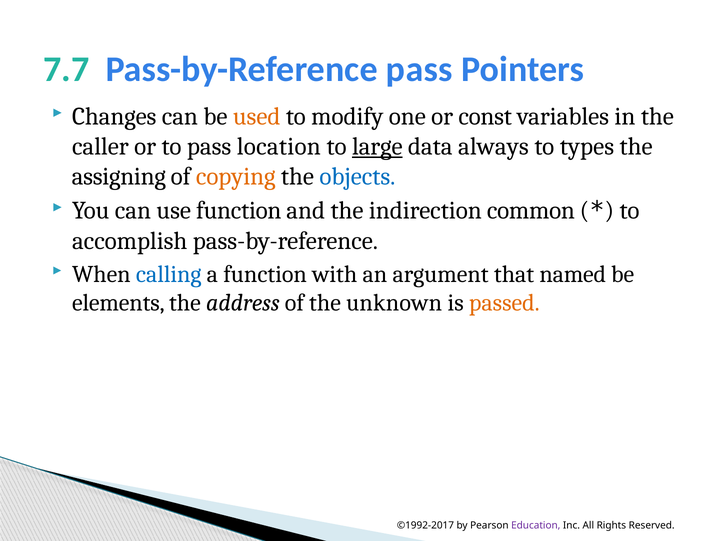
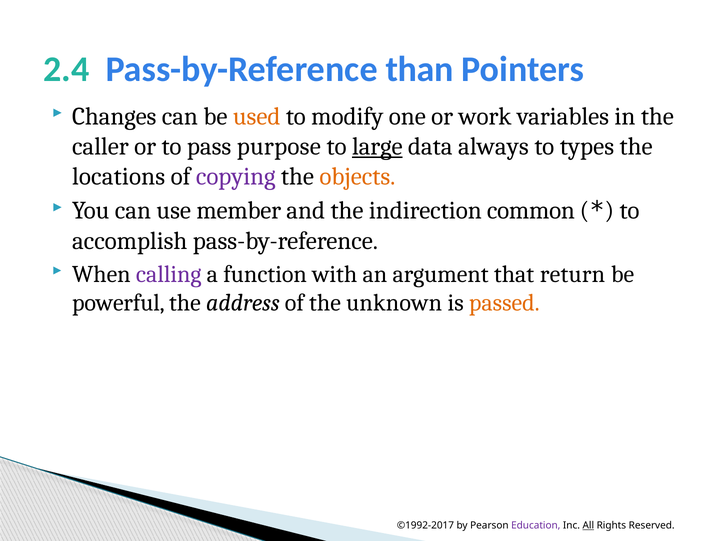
7.7: 7.7 -> 2.4 (66, 69)
Pass-by-Reference pass: pass -> than (420, 69)
const: const -> work (485, 117)
location: location -> purpose (279, 147)
assigning: assigning -> locations (119, 177)
copying colour: orange -> purple (236, 177)
objects colour: blue -> orange (357, 177)
use function: function -> member (239, 211)
calling colour: blue -> purple (169, 274)
named: named -> return (573, 274)
elements: elements -> powerful (118, 303)
All underline: none -> present (588, 525)
